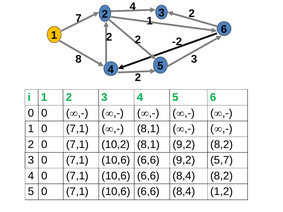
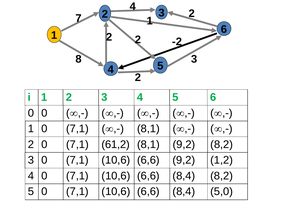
10,2: 10,2 -> 61,2 (116, 145)
5,7: 5,7 -> 1,2 (222, 160)
1,2: 1,2 -> 5,0 (222, 192)
